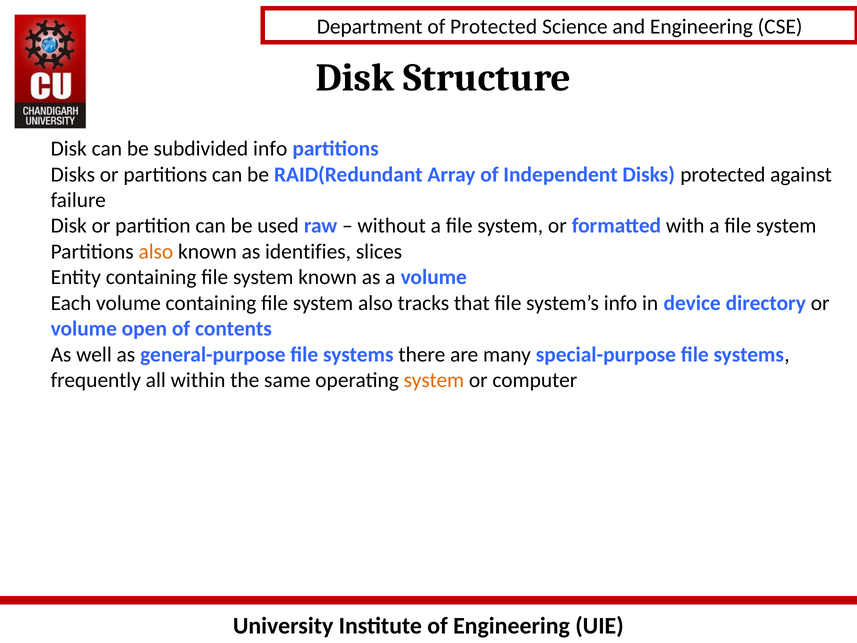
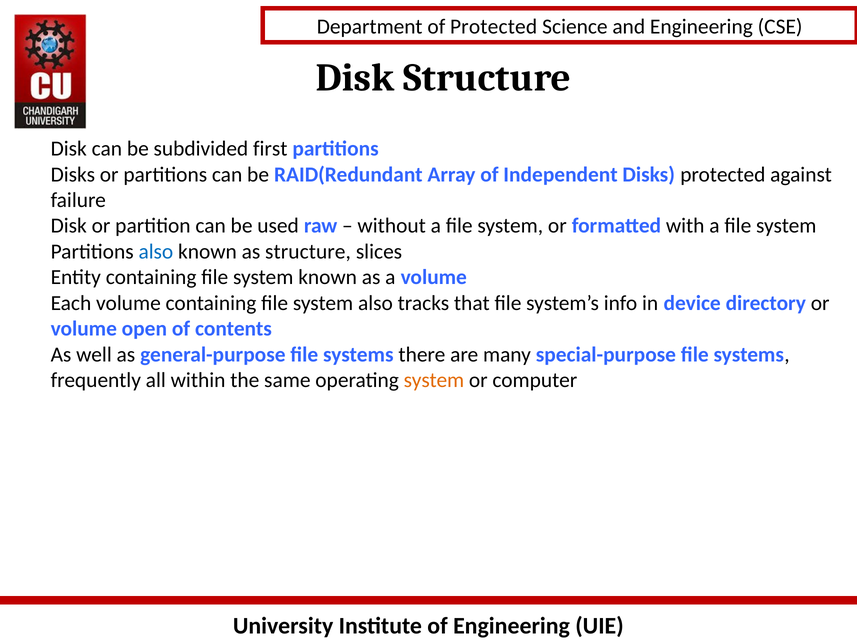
subdivided info: info -> first (270, 149)
also colour: orange -> blue (156, 252)
as identifies: identifies -> structure (308, 252)
